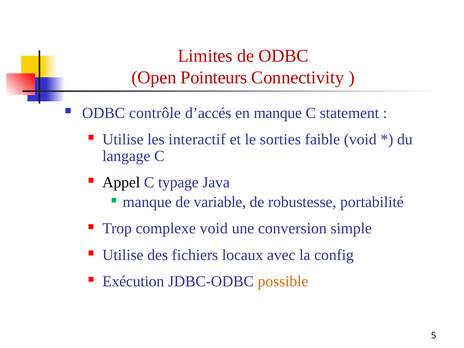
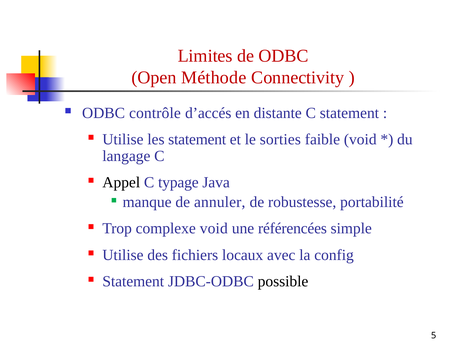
Pointeurs: Pointeurs -> Méthode (214, 77)
en manque: manque -> distante (278, 113)
les interactif: interactif -> statement (197, 139)
variable: variable -> annuler (220, 202)
conversion: conversion -> référencées (292, 229)
Exécution: Exécution -> Statement (133, 281)
possible colour: orange -> black (283, 281)
